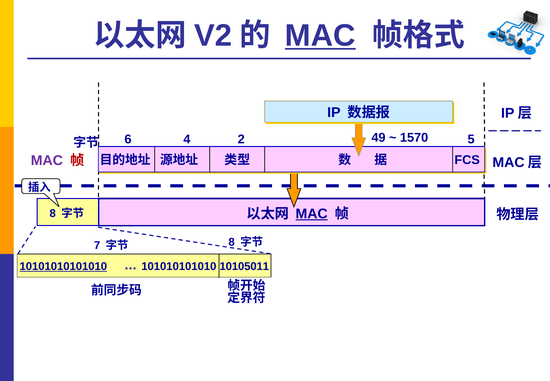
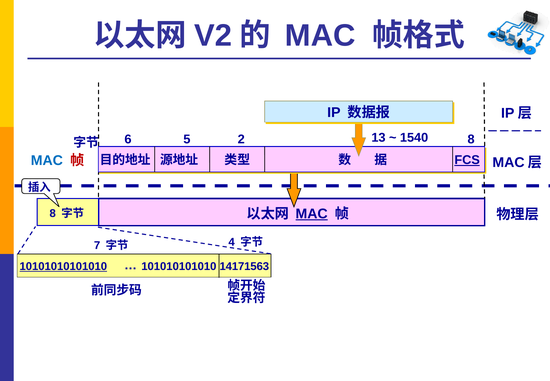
MAC underline: present -> none (320, 35)
4: 4 -> 5 (187, 139)
2 5: 5 -> 8 (471, 139)
49: 49 -> 13 (378, 137)
1570: 1570 -> 1540 (414, 137)
MAC colour: purple -> blue (47, 160)
FCS underline: none -> present (467, 160)
8: 8 -> 4 (232, 242)
10105011: 10105011 -> 14171563 (244, 266)
